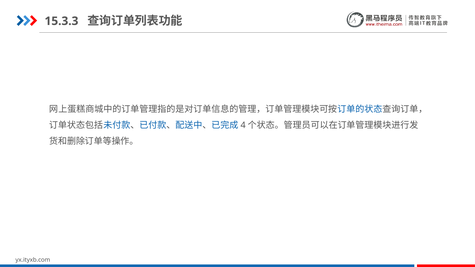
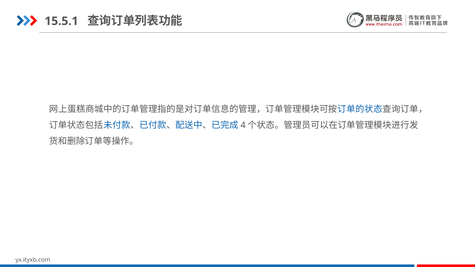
15.3.3: 15.3.3 -> 15.5.1 (61, 21)
